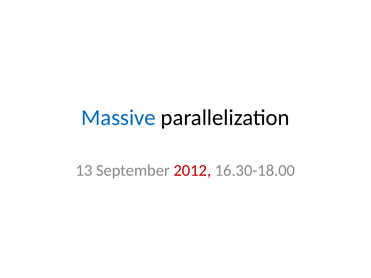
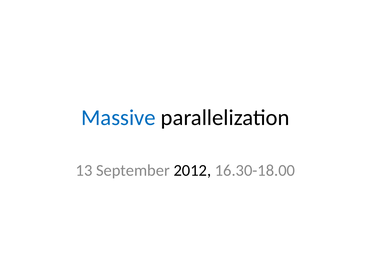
2012 colour: red -> black (192, 171)
